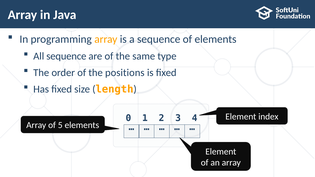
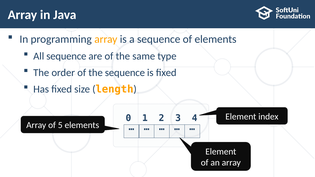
the positions: positions -> sequence (125, 73)
